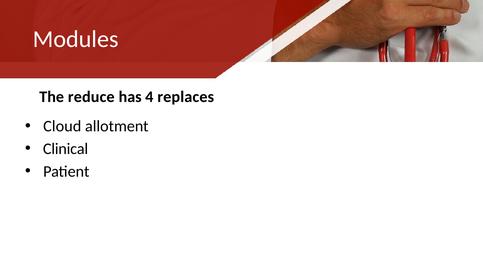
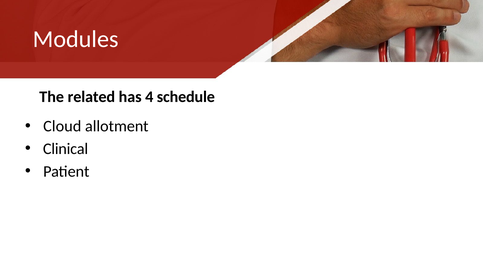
reduce: reduce -> related (91, 97)
replaces: replaces -> schedule (186, 97)
